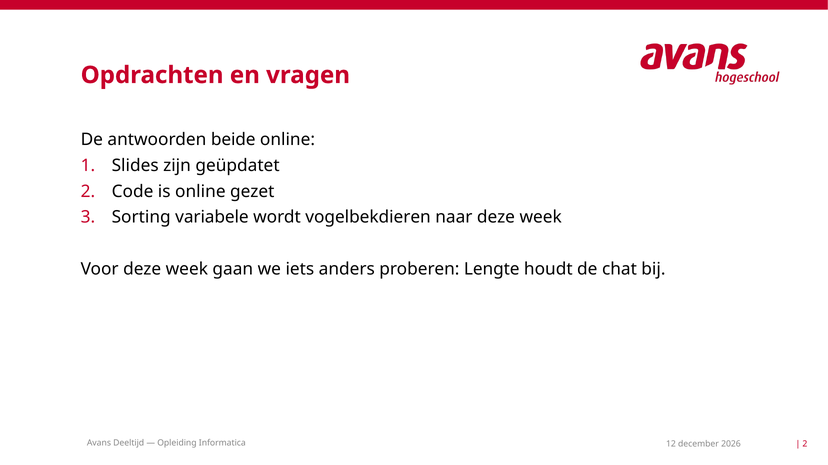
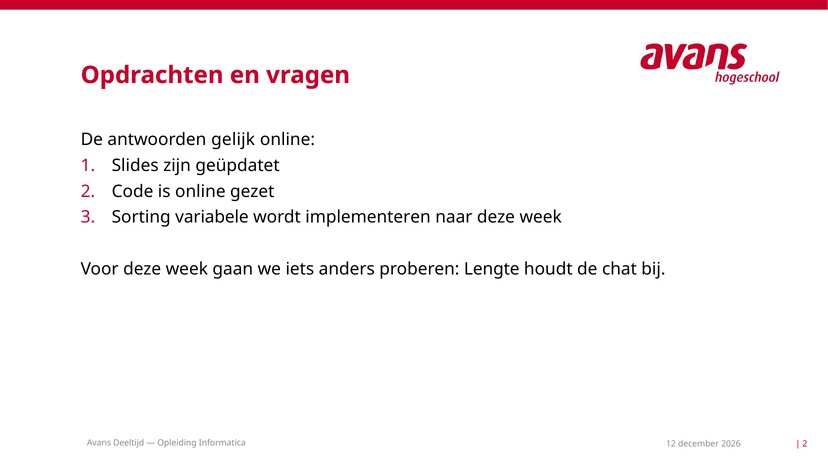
beide: beide -> gelijk (233, 140)
vogelbekdieren: vogelbekdieren -> implementeren (368, 218)
